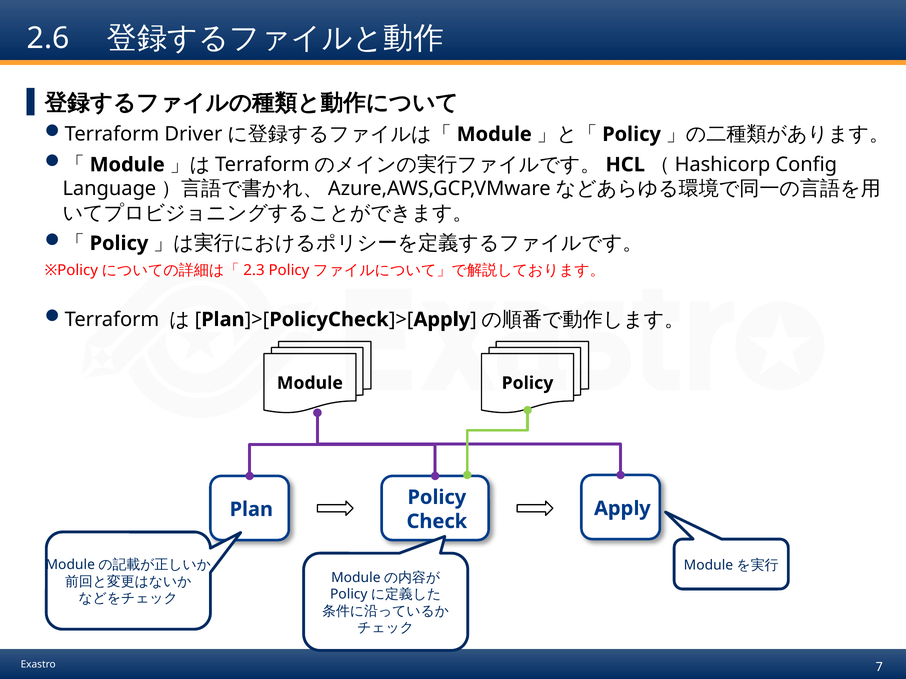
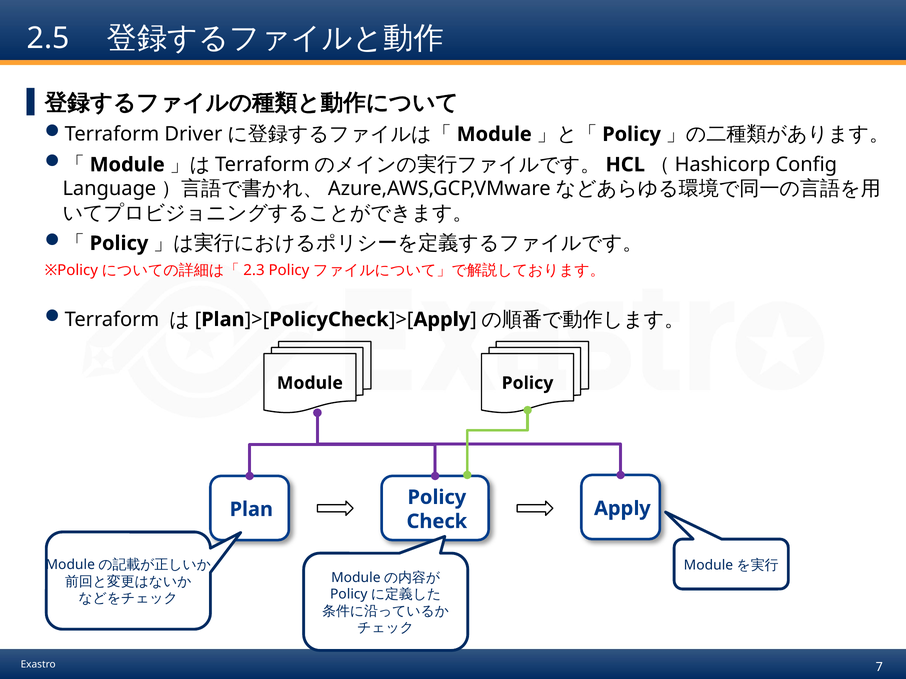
2.6: 2.6 -> 2.5 (48, 38)
